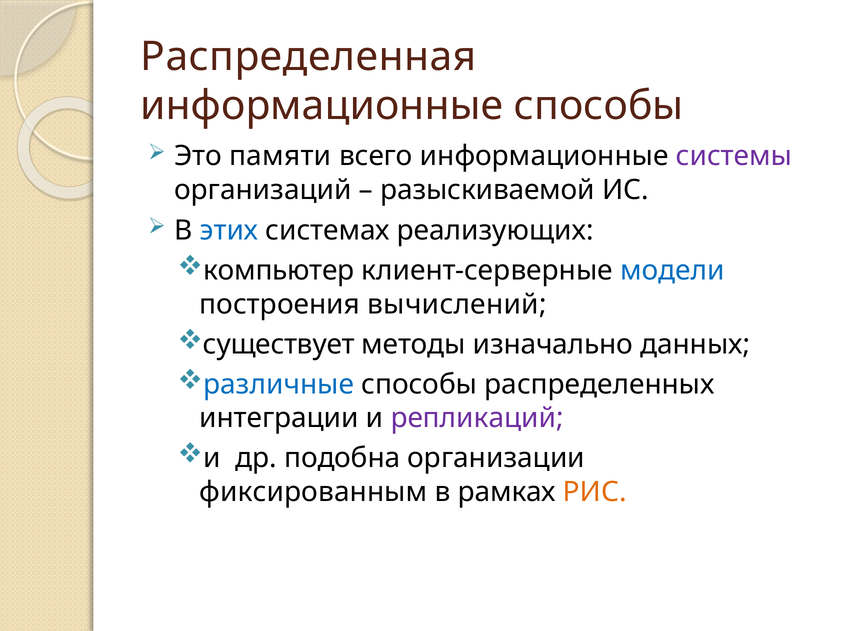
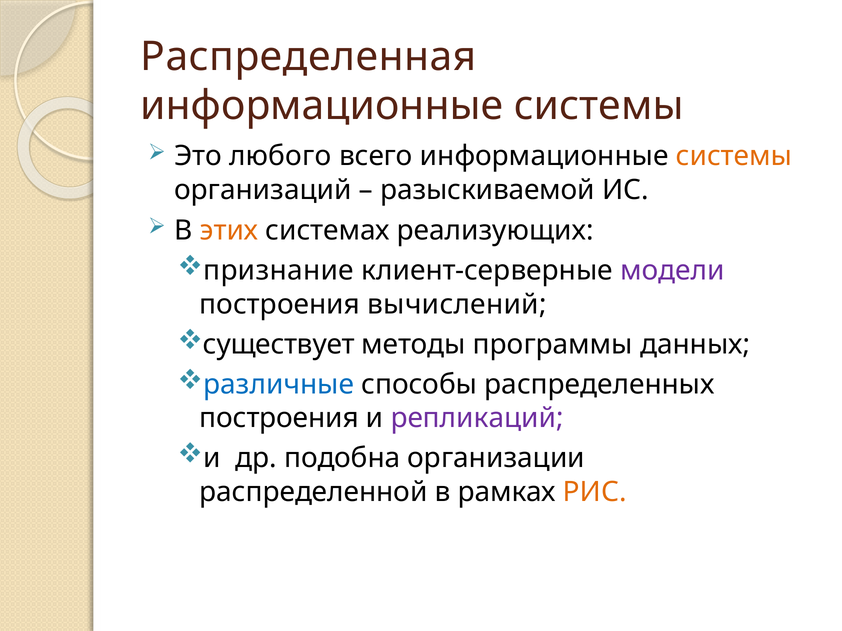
информационные способы: способы -> cистемы (599, 106)
памяти: памяти -> любого (280, 156)
системы colour: purple -> orange (734, 156)
этих colour: blue -> orange (229, 231)
компьютер: компьютер -> признание (279, 271)
модели colour: blue -> purple (672, 271)
изначально: изначально -> программы (553, 345)
интеграции: интеграции -> построения (279, 418)
фиксированным: фиксированным -> распределенной (313, 492)
